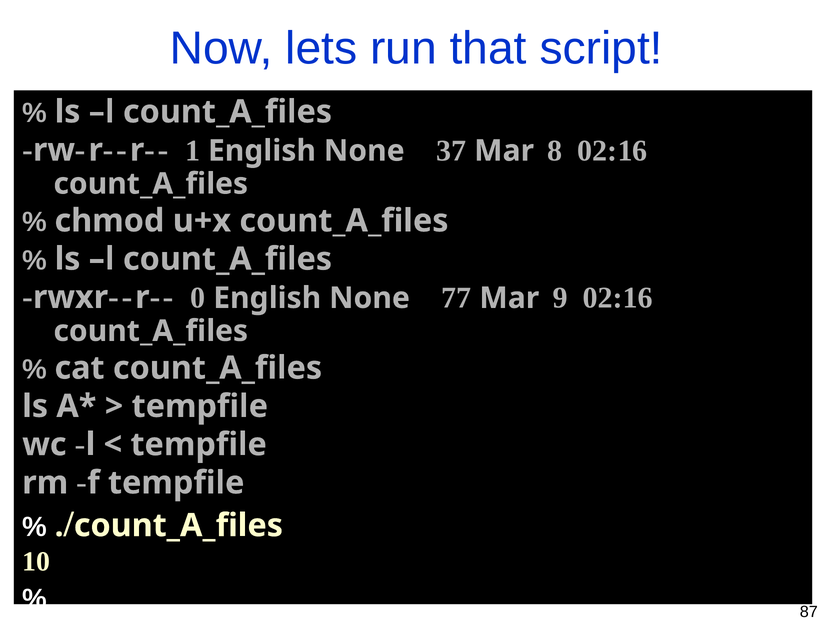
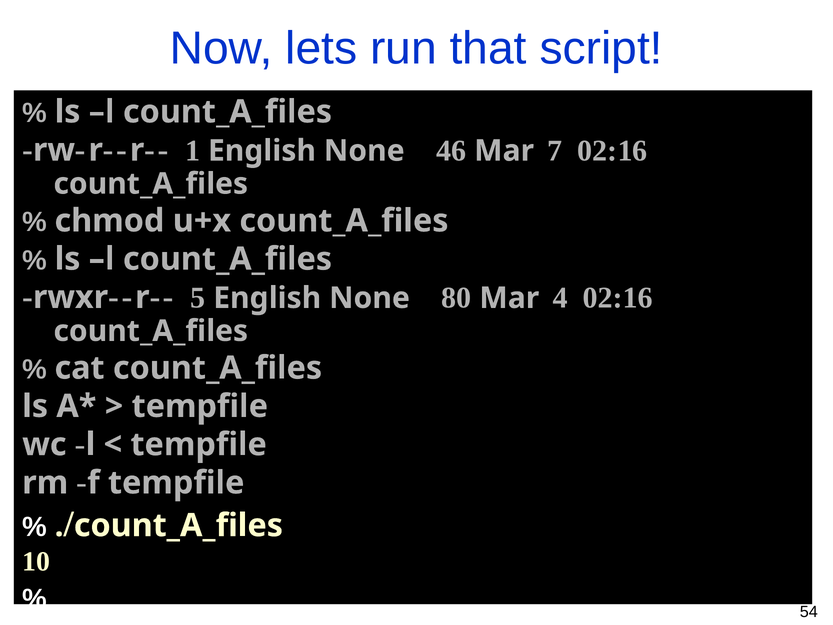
37: 37 -> 46 (451, 151)
8: 8 -> 7 (555, 151)
0: 0 -> 5 (198, 298)
77: 77 -> 80 (457, 298)
9: 9 -> 4 (560, 298)
87: 87 -> 54 (809, 612)
